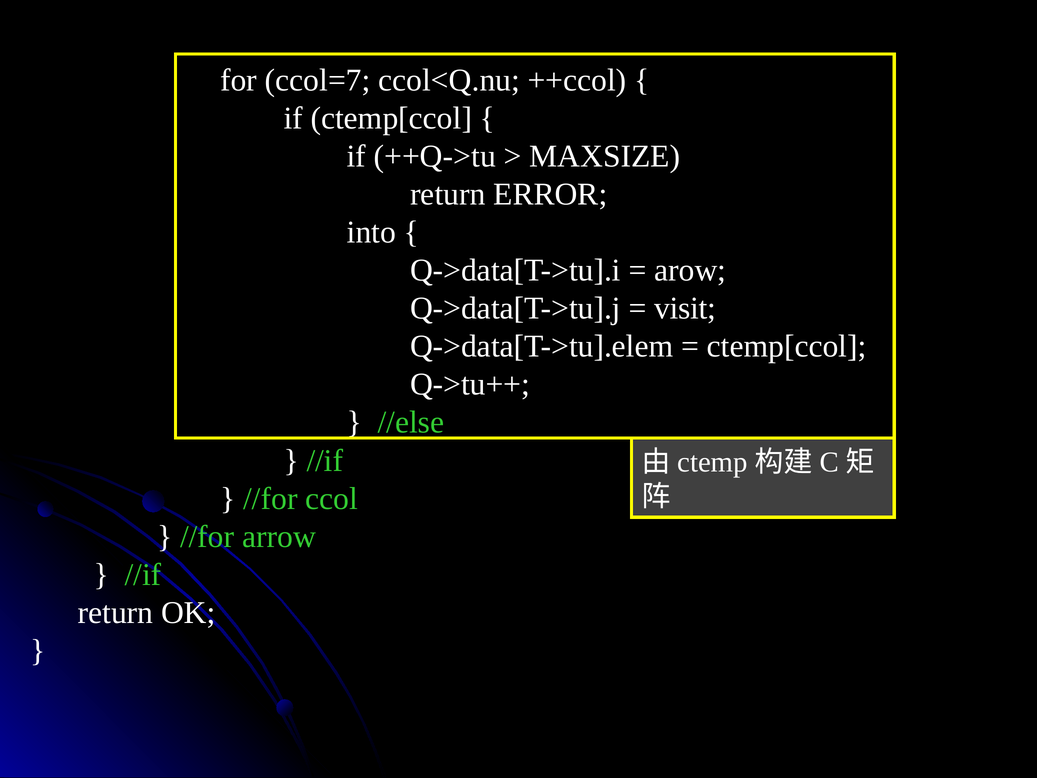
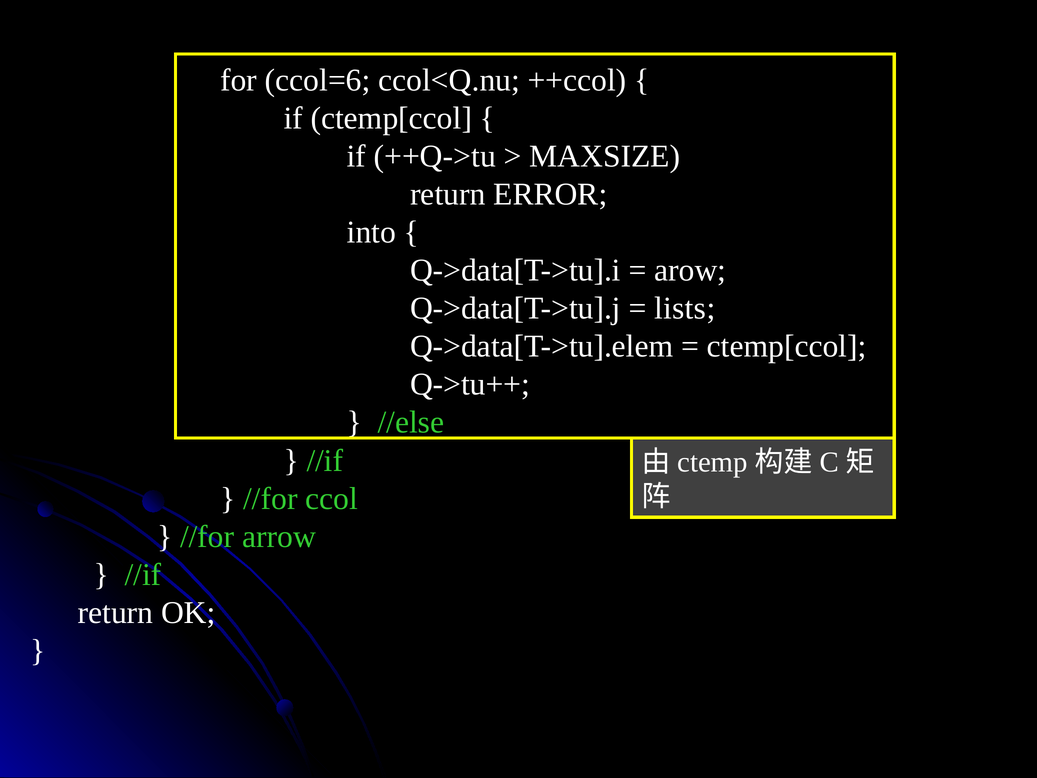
ccol=7: ccol=7 -> ccol=6 (318, 80)
visit: visit -> lists (685, 308)
